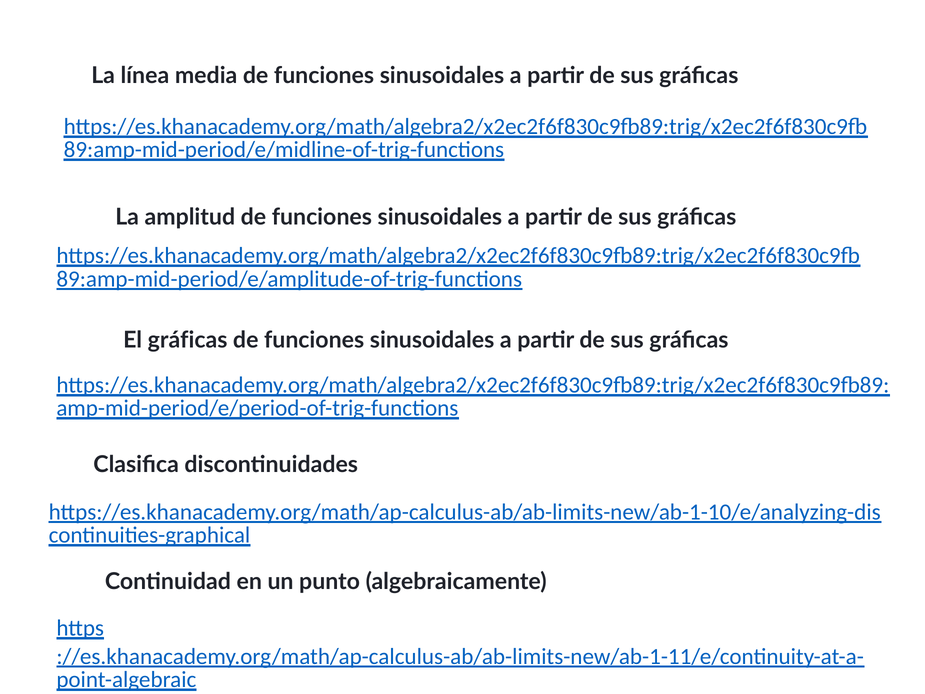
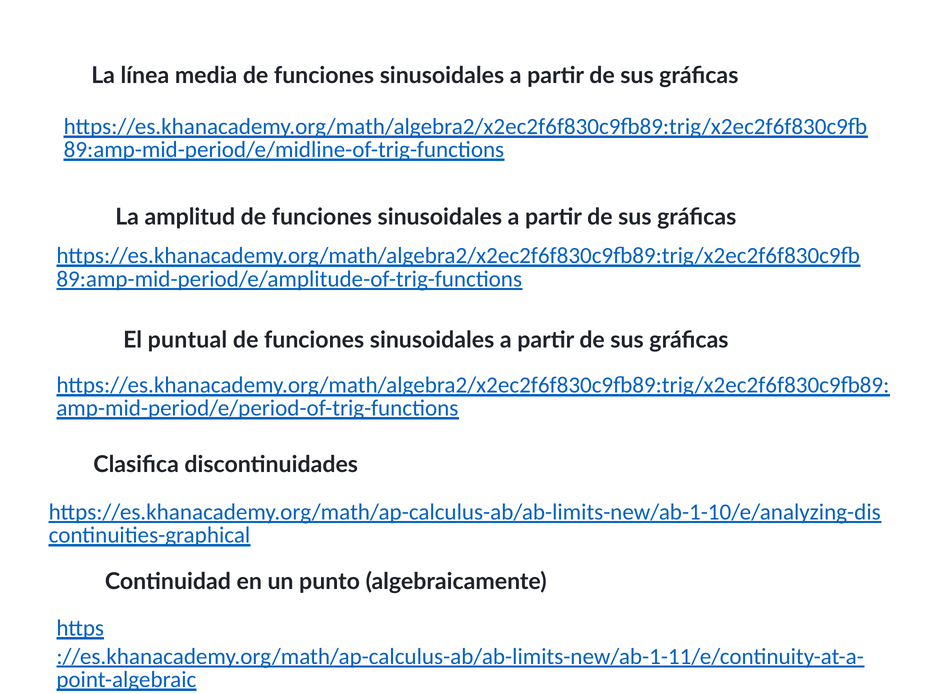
El gráficas: gráficas -> puntual (187, 340)
